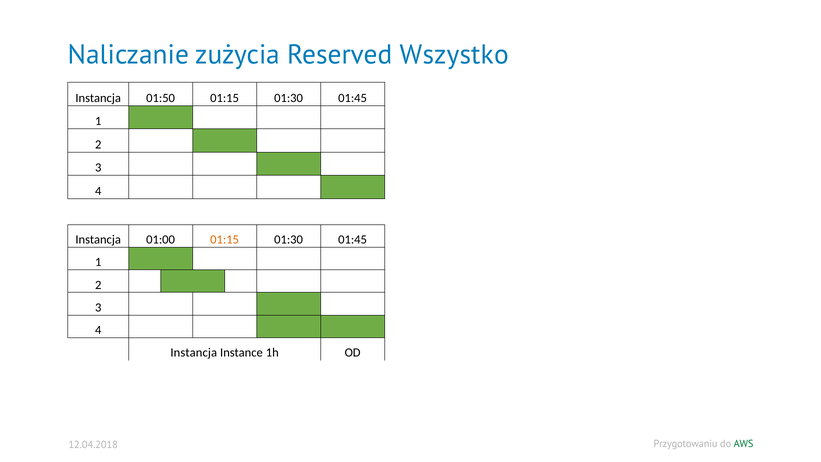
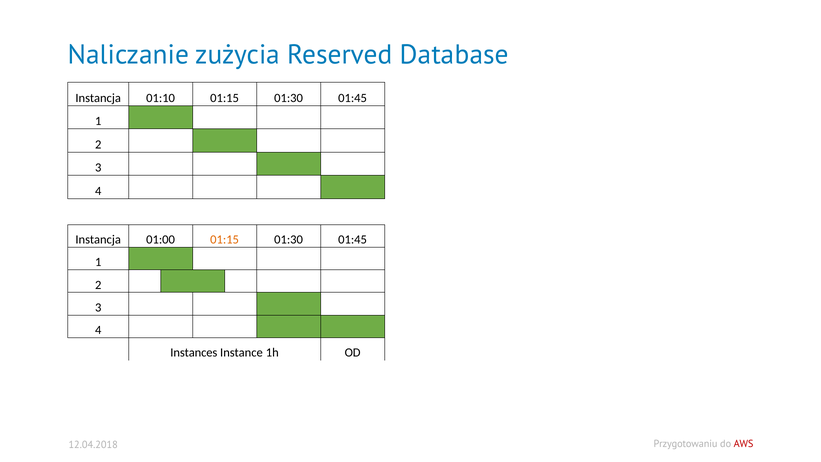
Wszystko: Wszystko -> Database (454, 55)
01:50: 01:50 -> 01:10 (161, 98)
Instancja: Instancja -> Instances (194, 353)
AWS colour: green -> red (744, 444)
